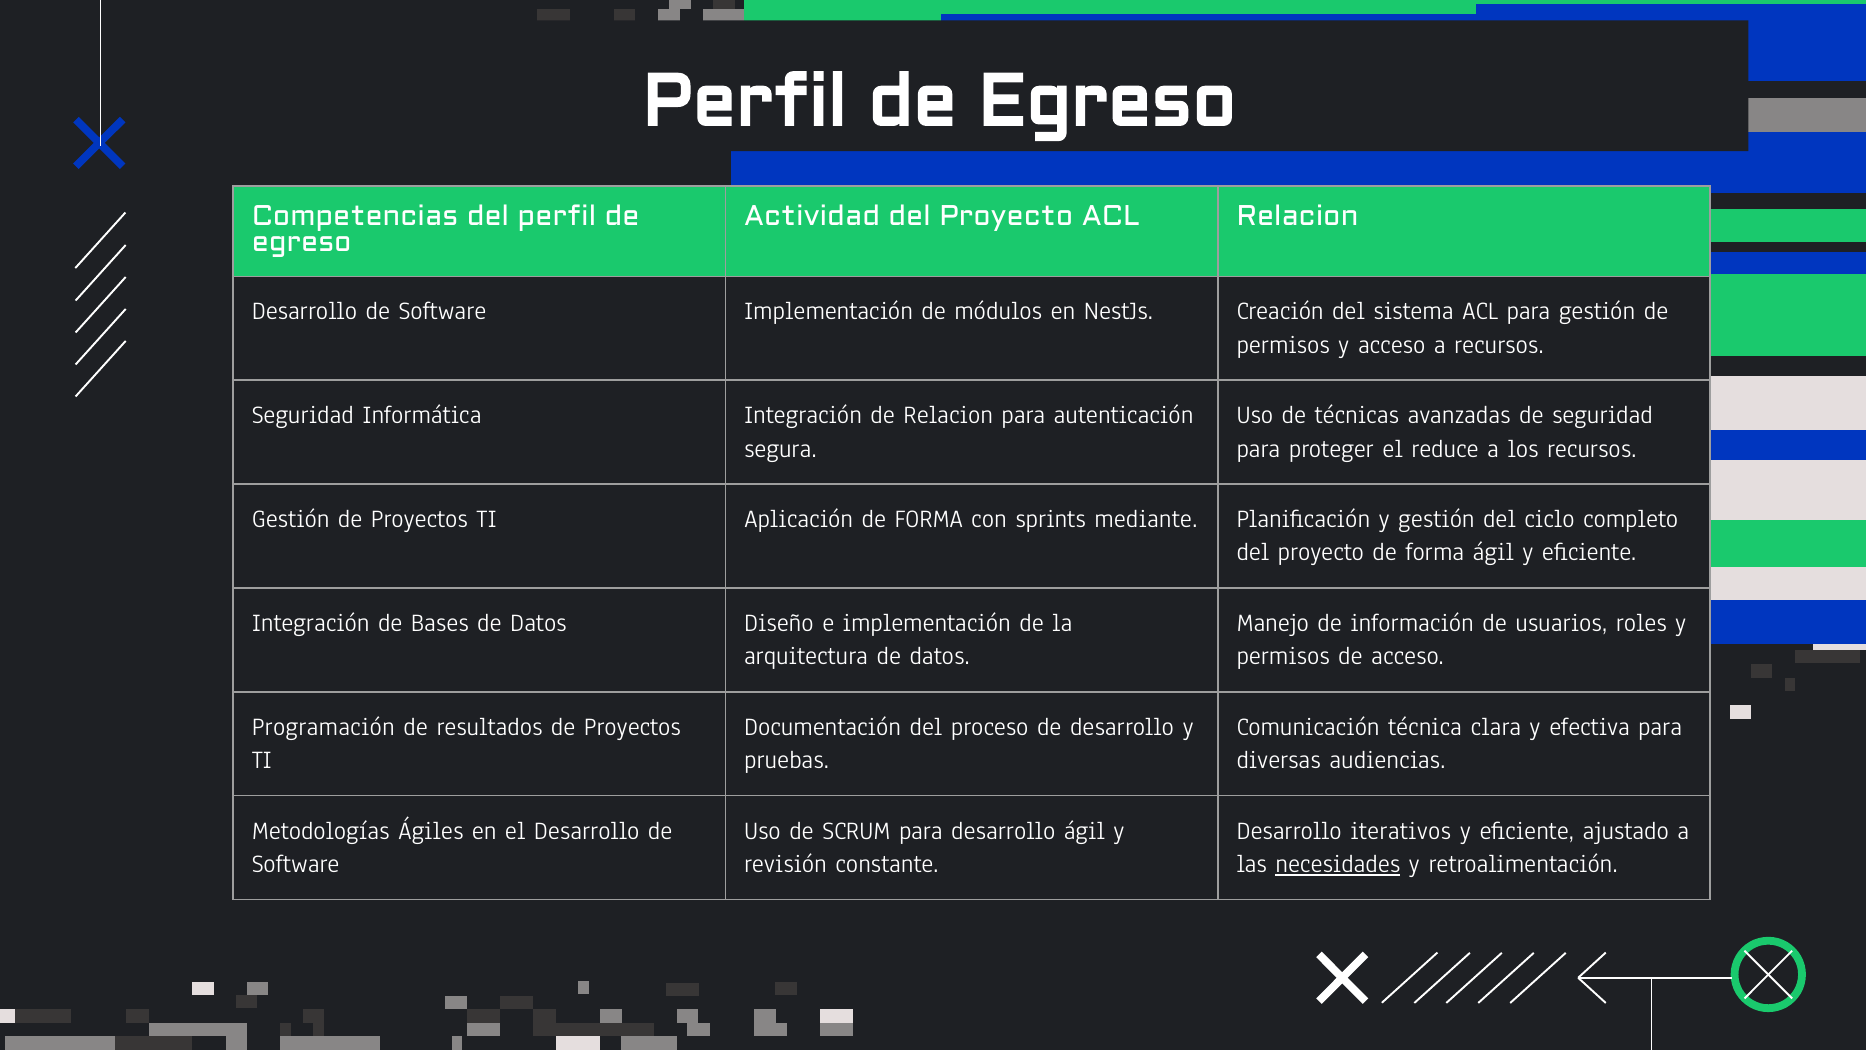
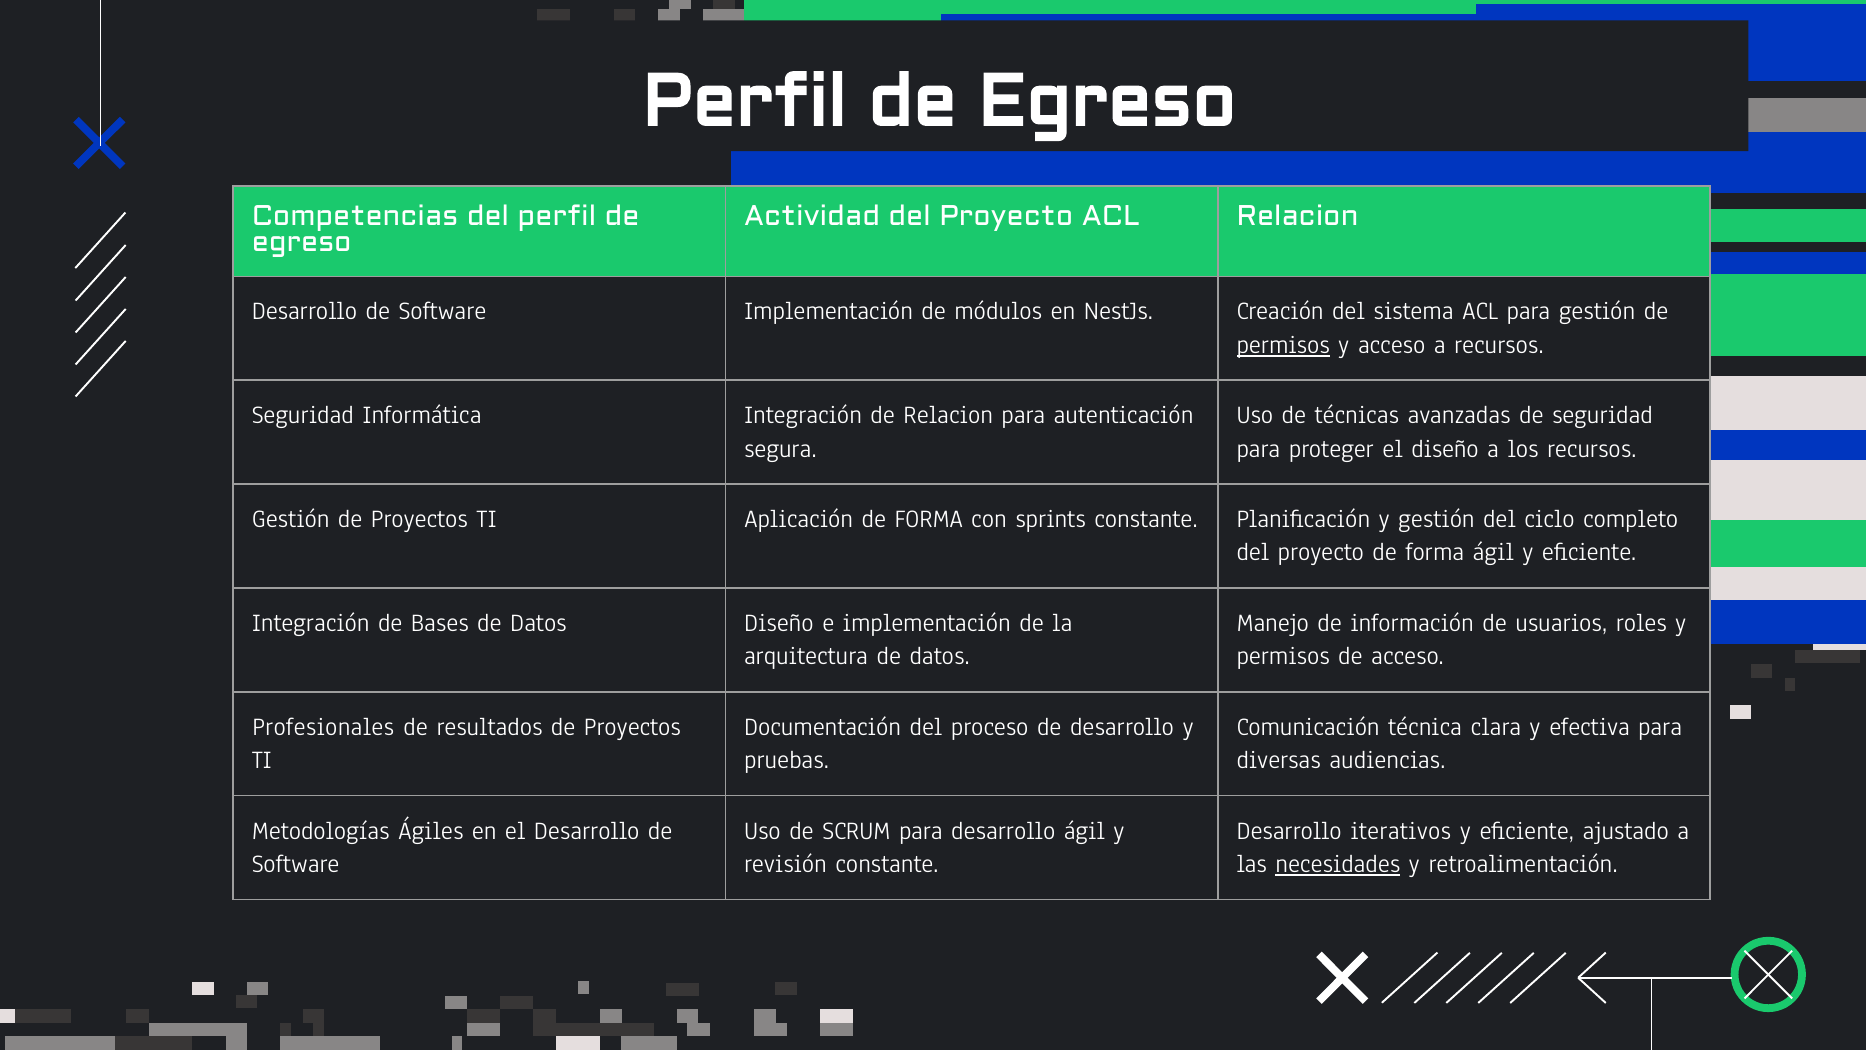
permisos underline: none -> present (1283, 345)
el reduce: reduce -> diseño (1445, 448)
sprints mediante: mediante -> constante (1146, 519)
Programación: Programación -> Profesionales (323, 727)
